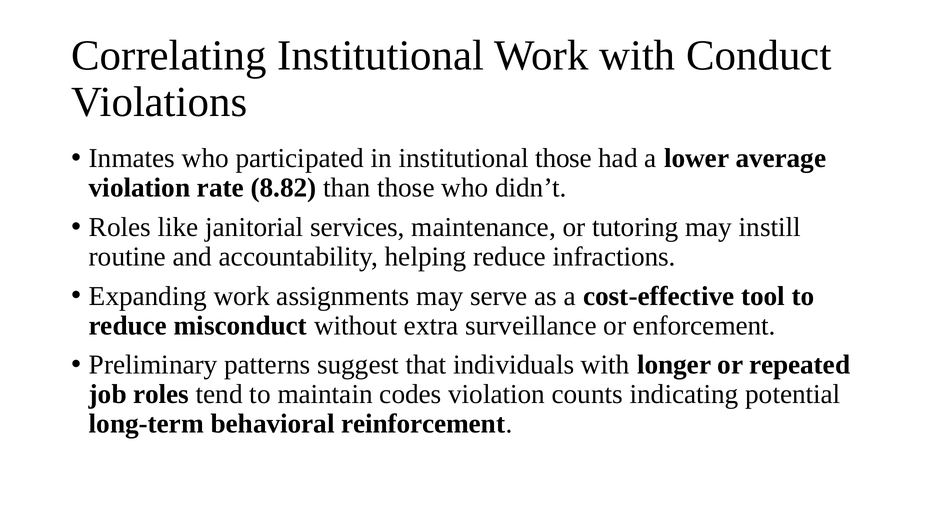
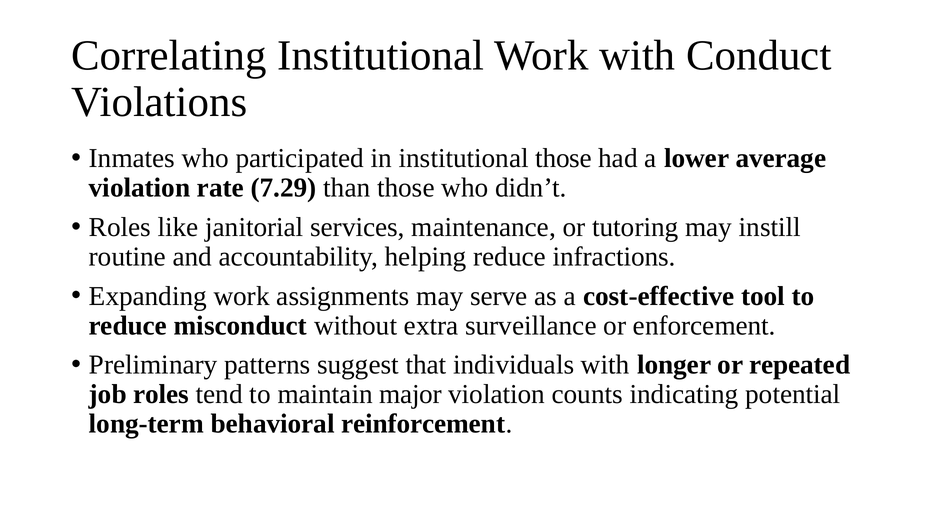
8.82: 8.82 -> 7.29 (284, 188)
codes: codes -> major (411, 394)
